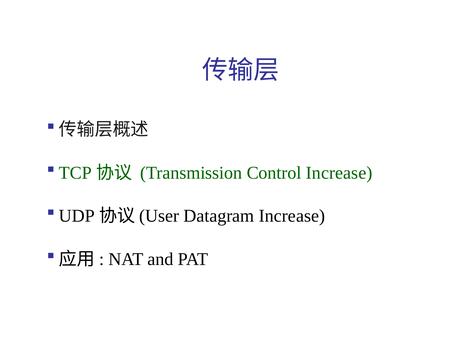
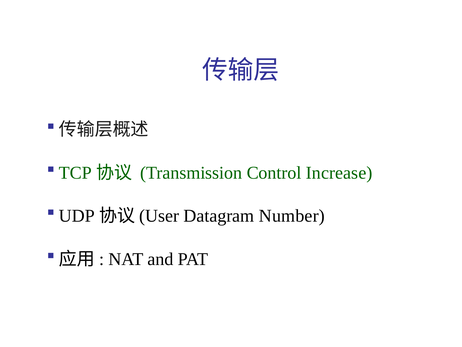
Datagram Increase: Increase -> Number (292, 216)
